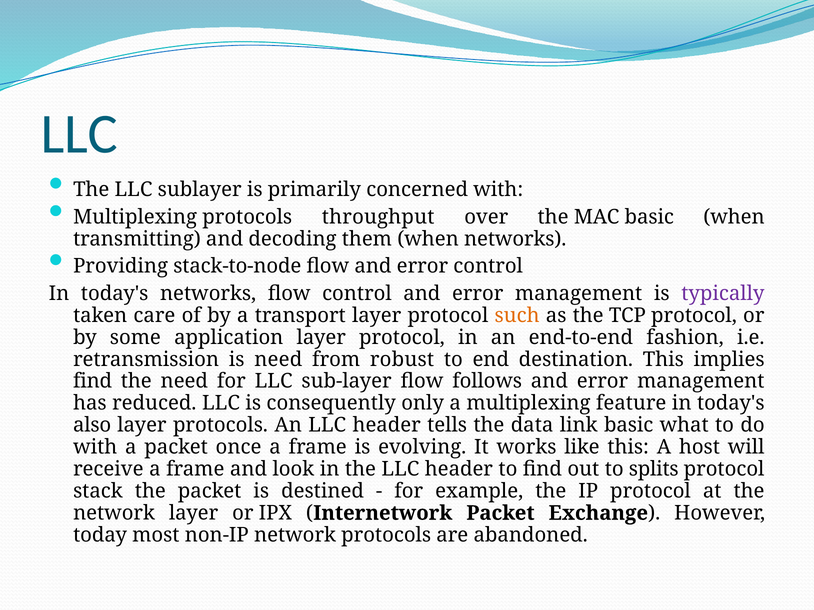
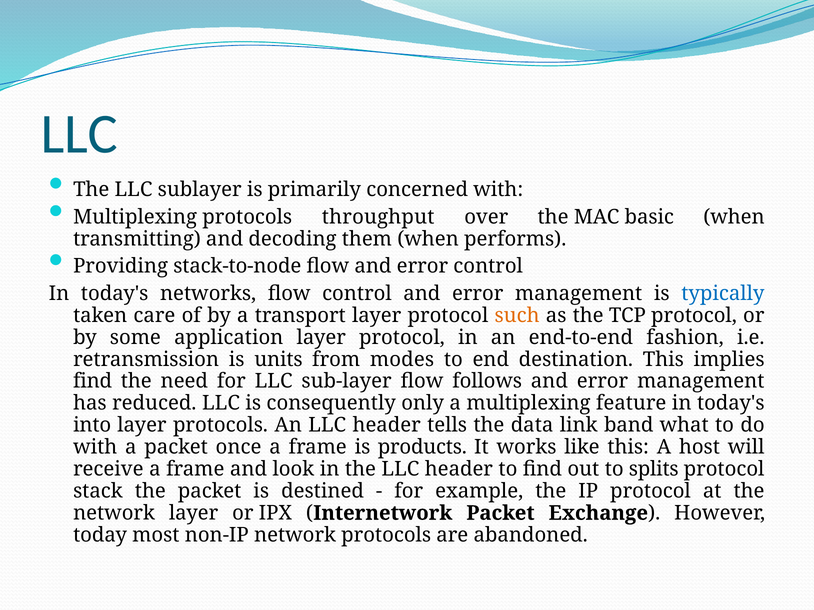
when networks: networks -> performs (515, 239)
typically colour: purple -> blue (723, 294)
is need: need -> units (278, 360)
robust: robust -> modes (402, 360)
also: also -> into (92, 426)
link basic: basic -> band (629, 426)
evolving: evolving -> products (422, 448)
